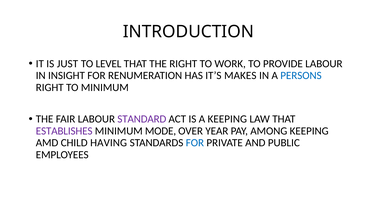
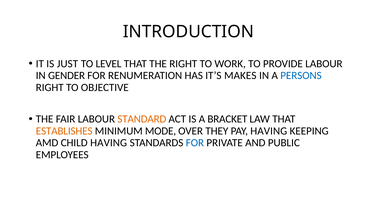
INSIGHT: INSIGHT -> GENDER (67, 76)
TO MINIMUM: MINIMUM -> OBJECTIVE (105, 87)
STANDARD colour: purple -> orange (142, 119)
A KEEPING: KEEPING -> BRACKET (227, 119)
ESTABLISHES colour: purple -> orange (64, 131)
YEAR: YEAR -> THEY (217, 131)
PAY AMONG: AMONG -> HAVING (269, 131)
